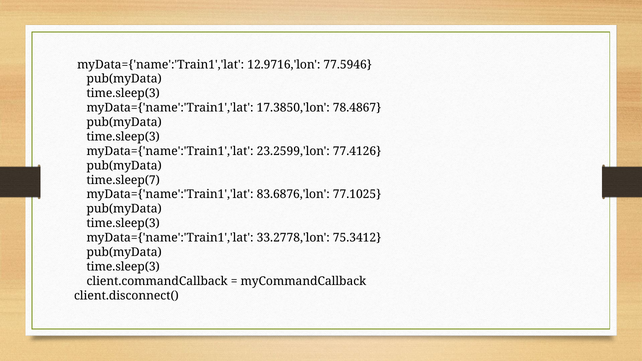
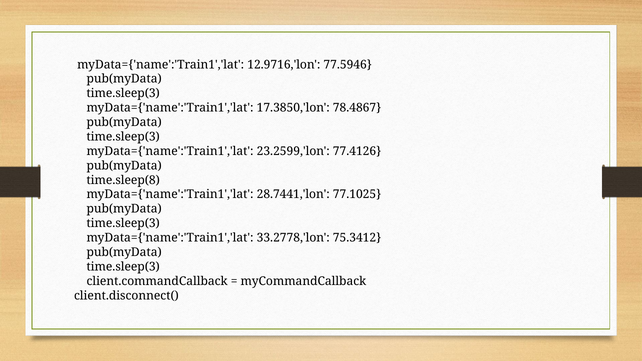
time.sleep(7: time.sleep(7 -> time.sleep(8 (123, 180)
83.6876,'lon: 83.6876,'lon -> 28.7441,'lon (293, 195)
